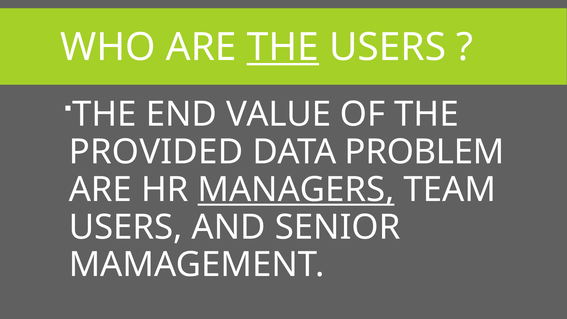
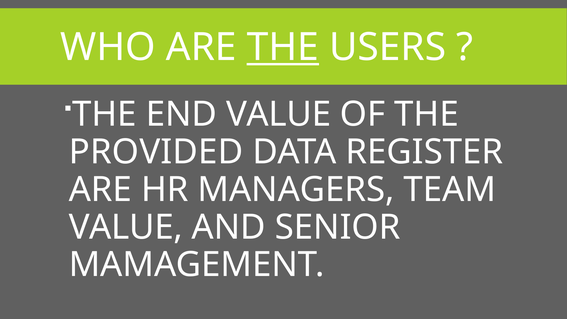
PROBLEM: PROBLEM -> REGISTER (424, 152)
MANAGERS underline: present -> none (296, 190)
USERS: USERS -> VALUE (126, 227)
